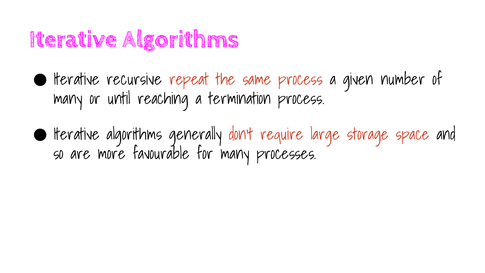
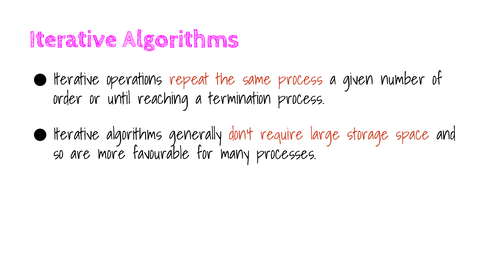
recursive: recursive -> operations (134, 79)
many: many -> order (68, 99)
